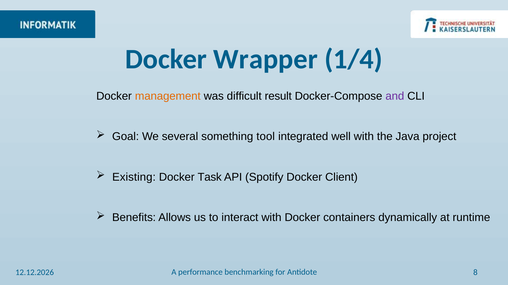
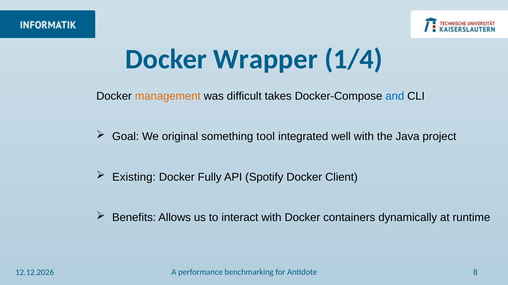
result: result -> takes (278, 96)
and colour: purple -> blue (395, 96)
several: several -> original (180, 137)
Task: Task -> Fully (210, 177)
